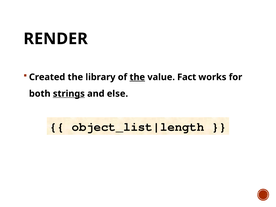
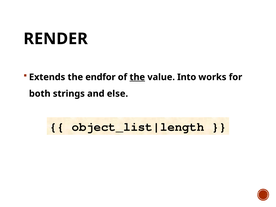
Created: Created -> Extends (47, 77)
library: library -> endfor (100, 77)
Fact: Fact -> Into (187, 77)
strings underline: present -> none (69, 94)
